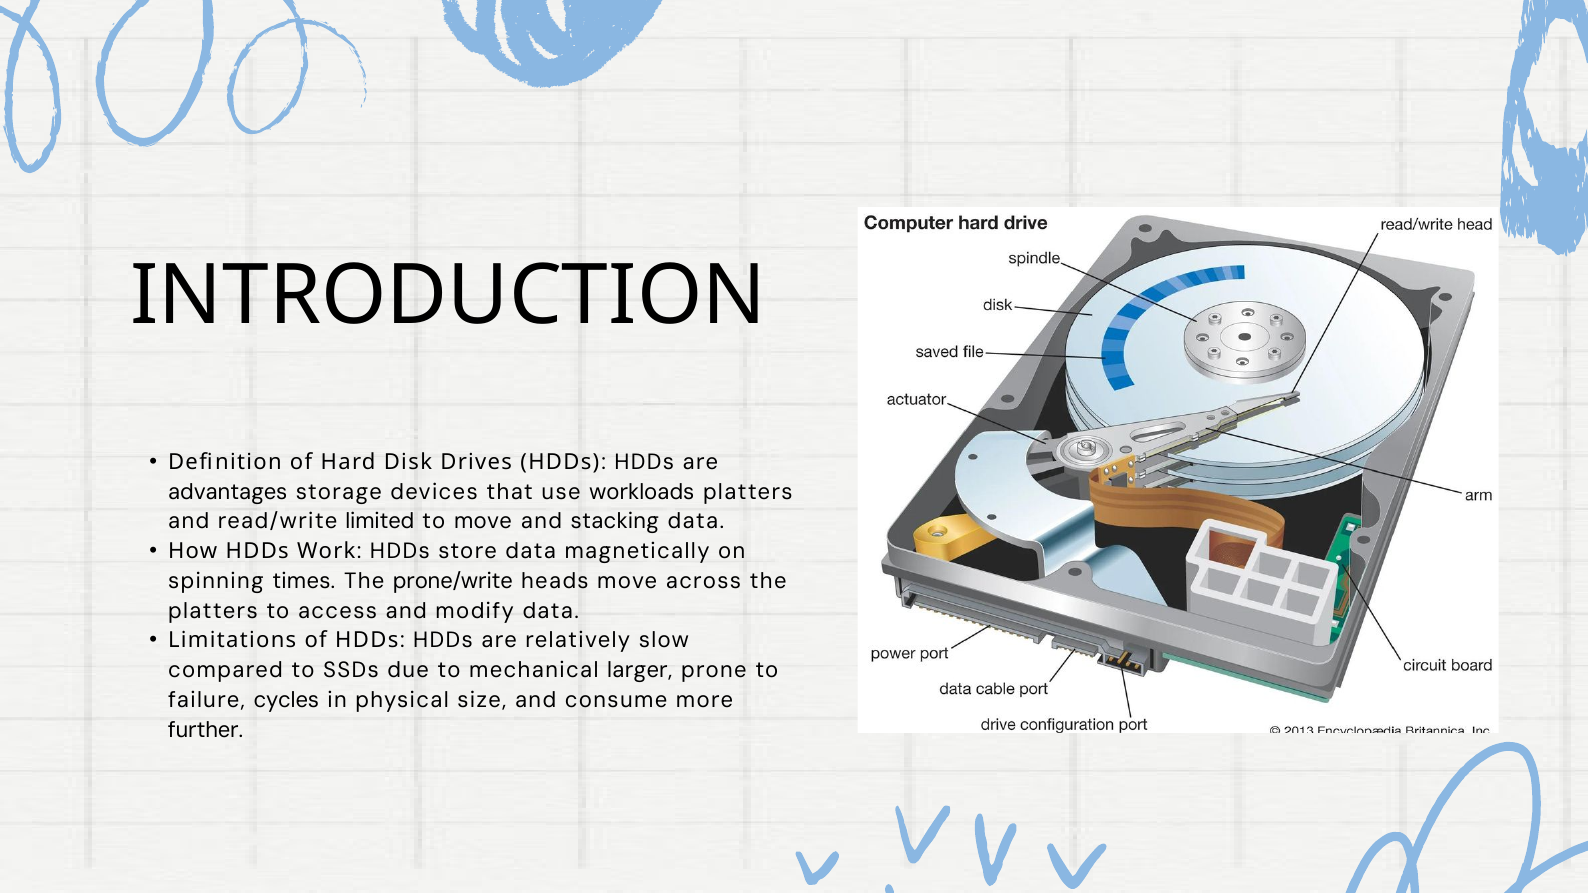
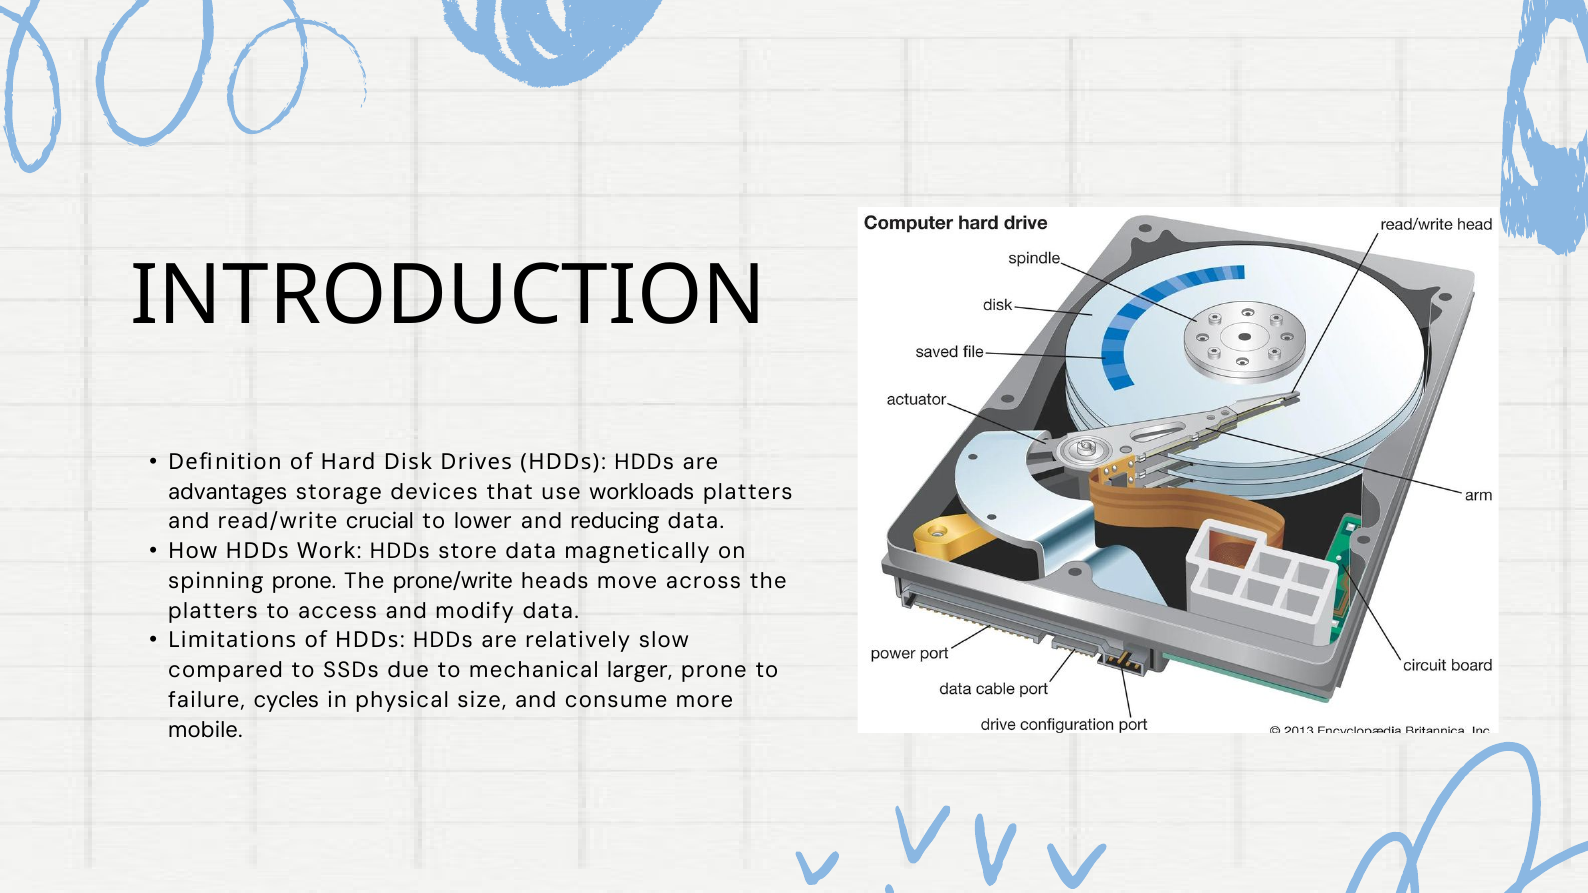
limited: limited -> crucial (380, 522)
to move: move -> lower (483, 522)
stacking: stacking -> reducing (615, 522)
spinning times: times -> prone (304, 581)
further: further -> mobile (205, 730)
